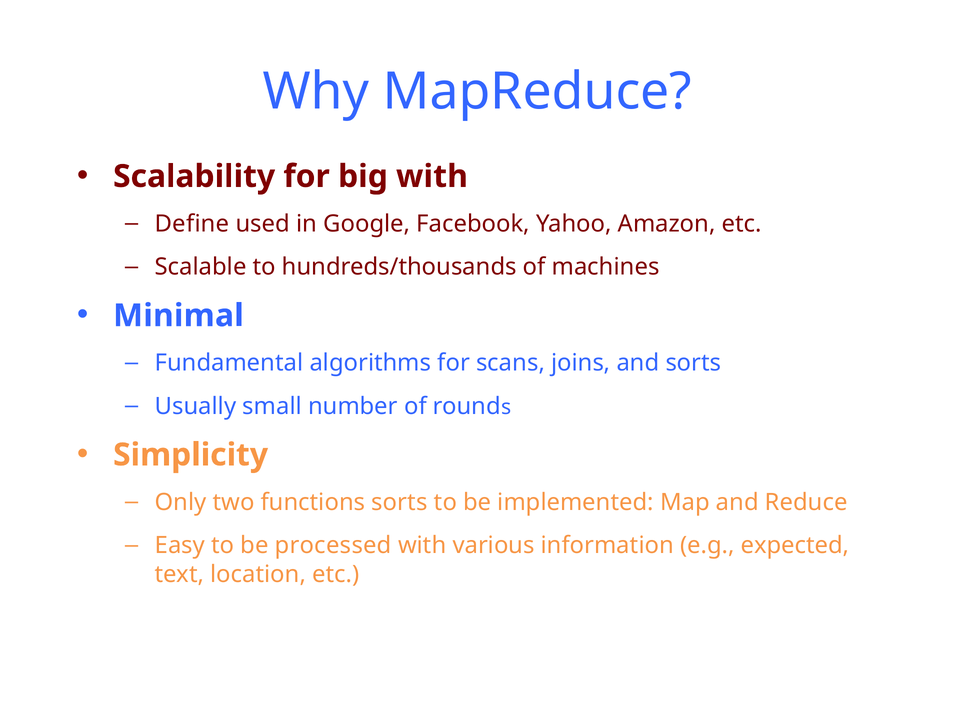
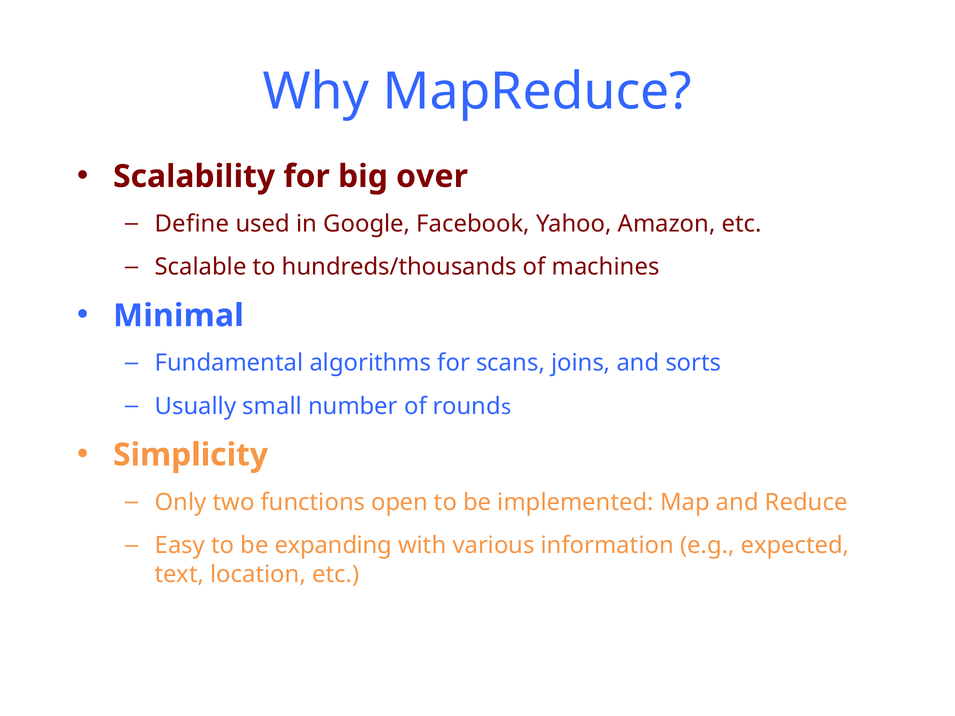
big with: with -> over (432, 177)
functions sorts: sorts -> open (400, 502)
processed: processed -> expanding (333, 546)
